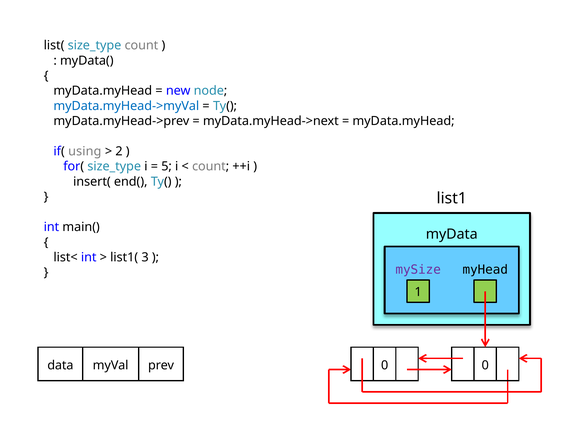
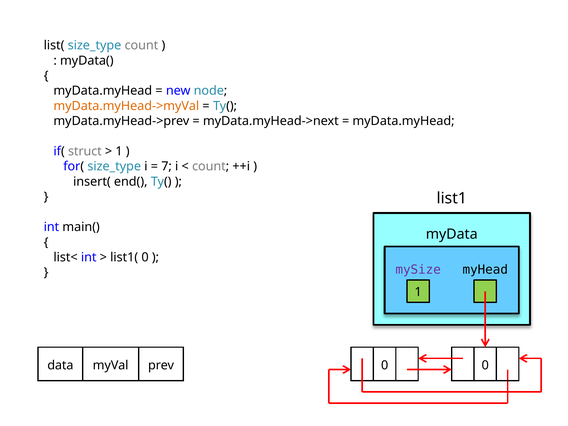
myData.myHead->myVal colour: blue -> orange (126, 106)
using: using -> struct (85, 151)
2: 2 -> 1 (119, 151)
5: 5 -> 7 (167, 166)
list1( 3: 3 -> 0 (145, 257)
